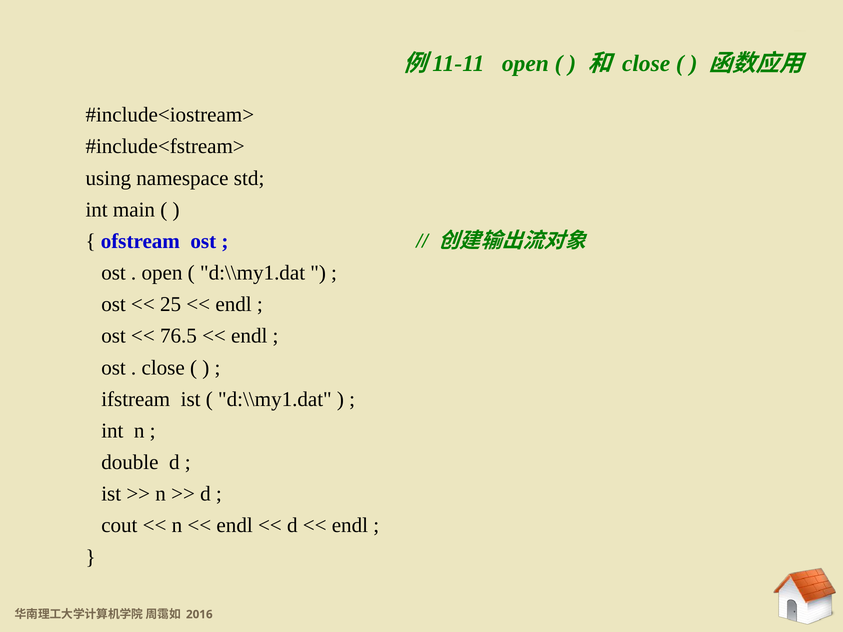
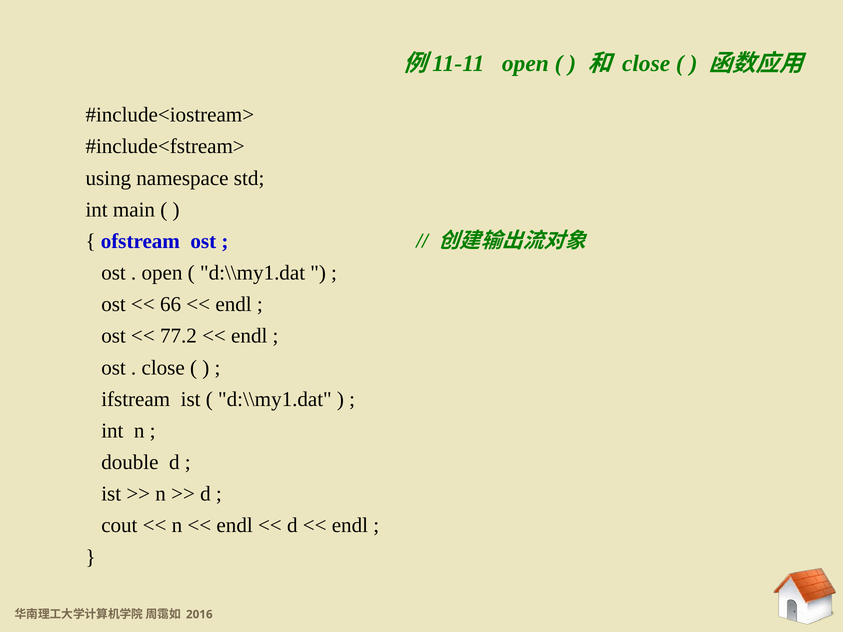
25: 25 -> 66 (171, 305)
76.5: 76.5 -> 77.2 (178, 336)
